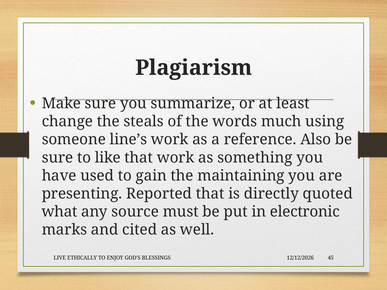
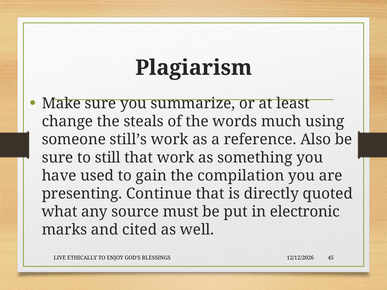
line’s: line’s -> still’s (128, 140)
like: like -> still (108, 158)
maintaining: maintaining -> compilation (241, 176)
Reported: Reported -> Continue (159, 194)
